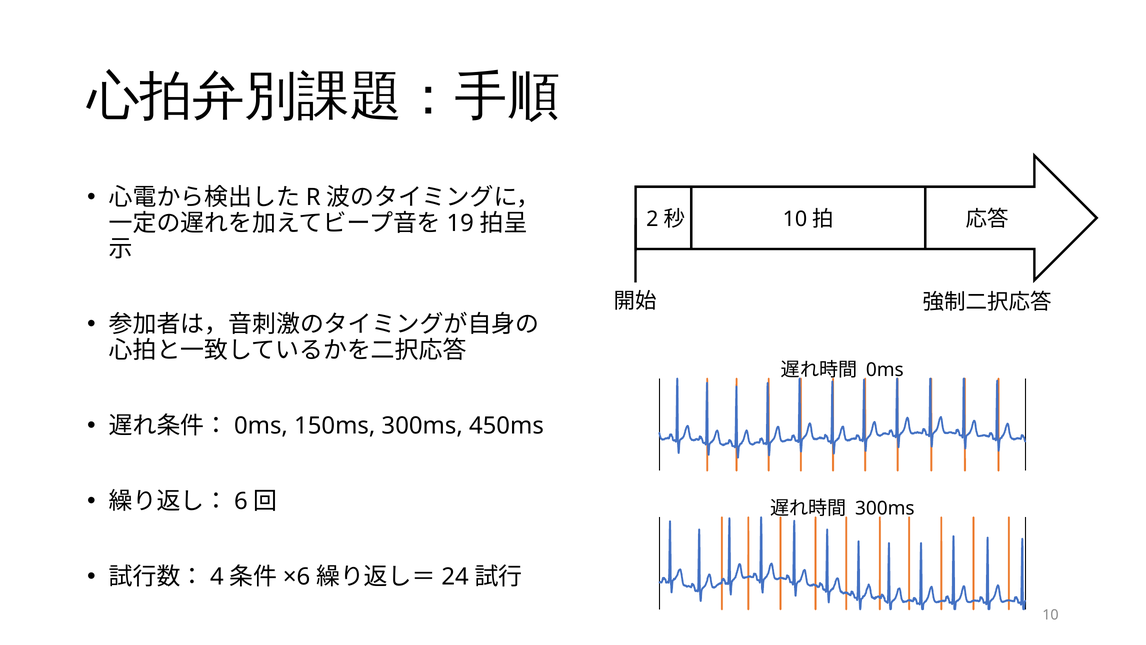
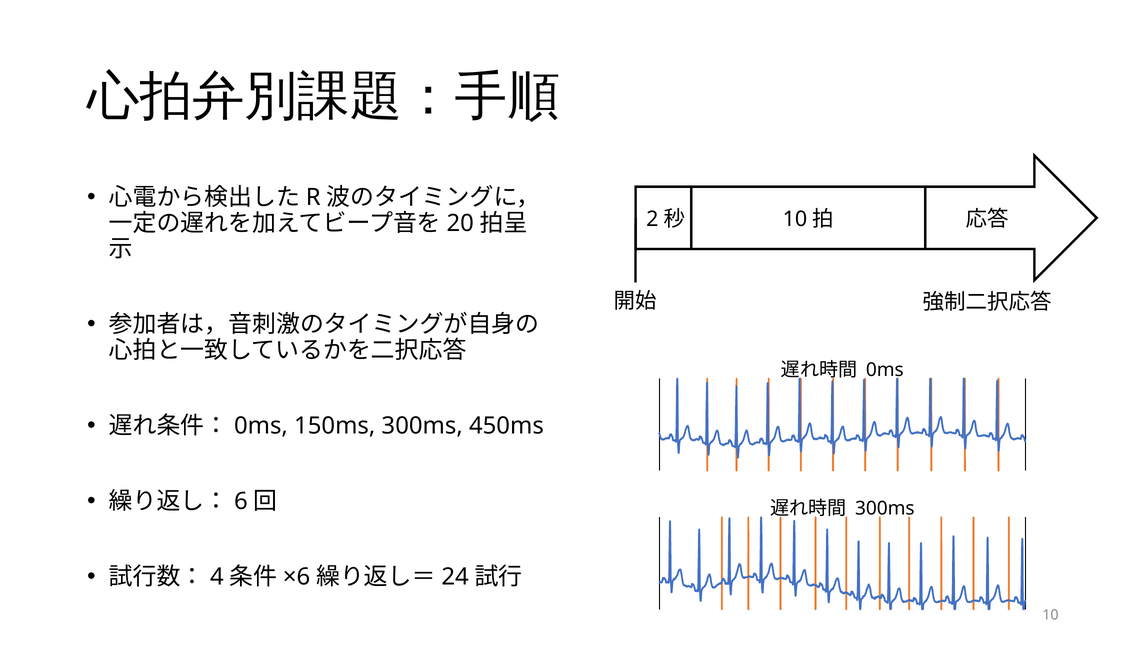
19: 19 -> 20 (460, 223)
